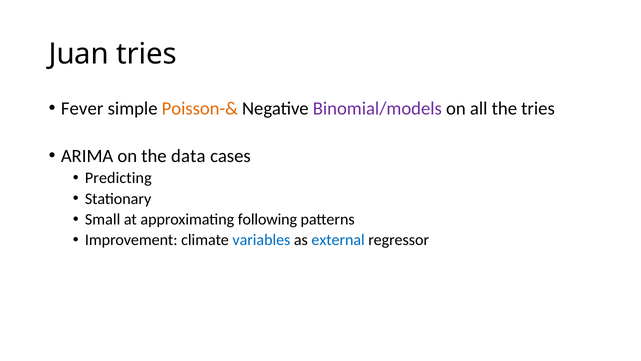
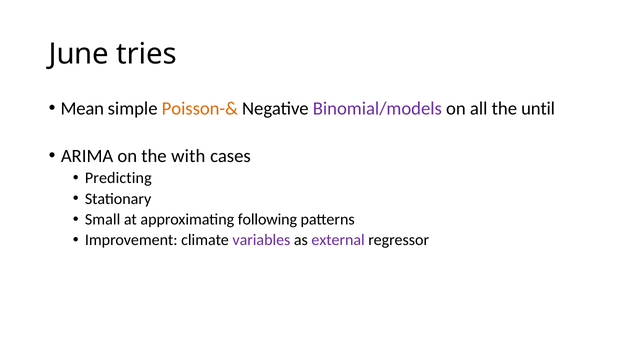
Juan: Juan -> June (79, 54)
Fever: Fever -> Mean (82, 108)
the tries: tries -> until (538, 108)
data: data -> with (188, 156)
variables colour: blue -> purple (261, 240)
external colour: blue -> purple (338, 240)
